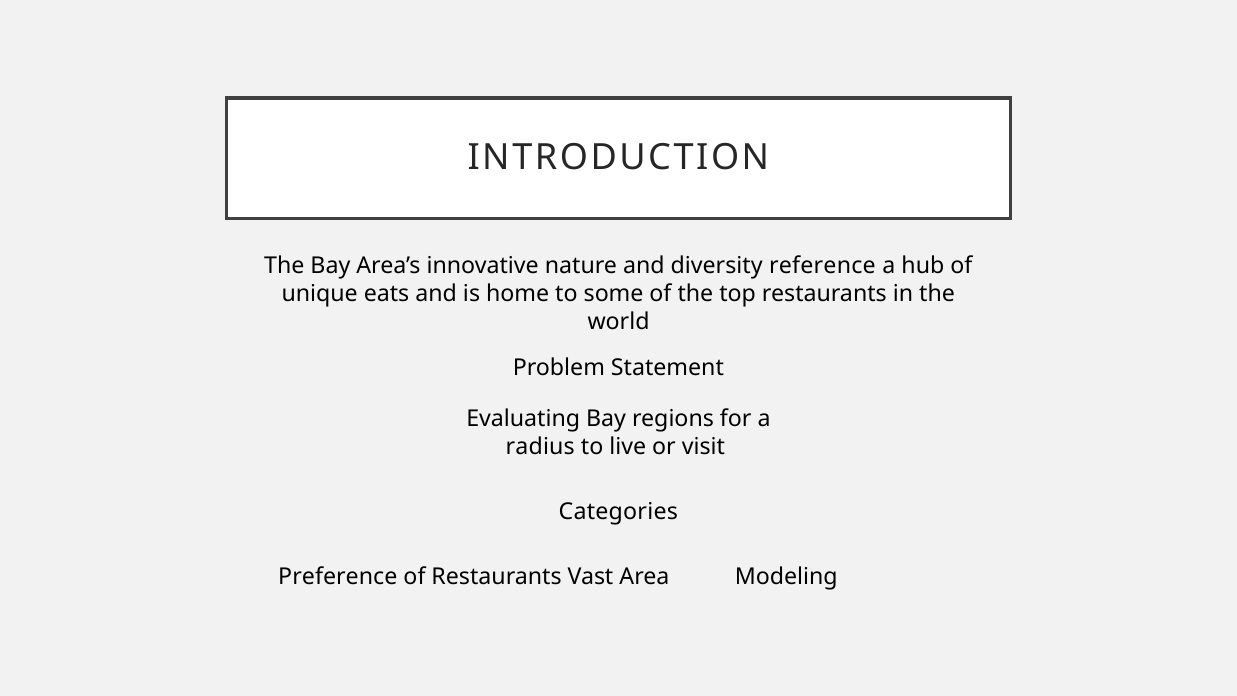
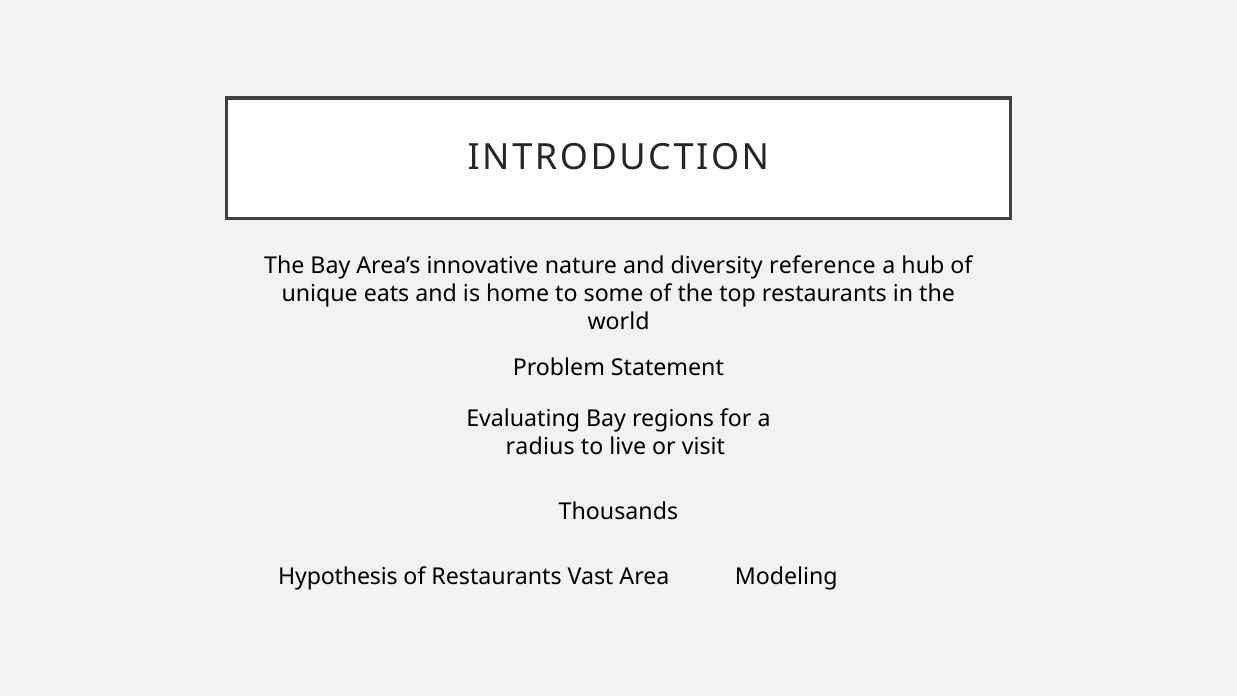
Categories: Categories -> Thousands (618, 511)
Preference: Preference -> Hypothesis (338, 577)
